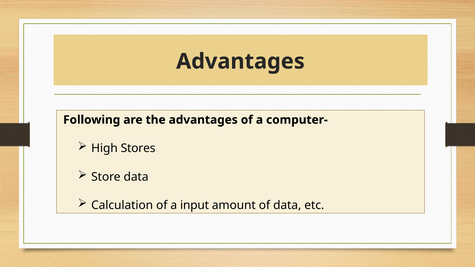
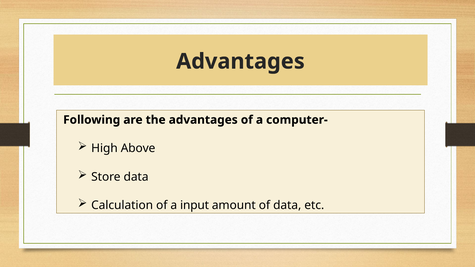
Stores: Stores -> Above (138, 148)
